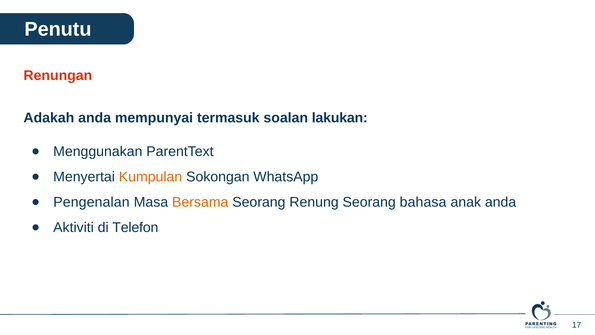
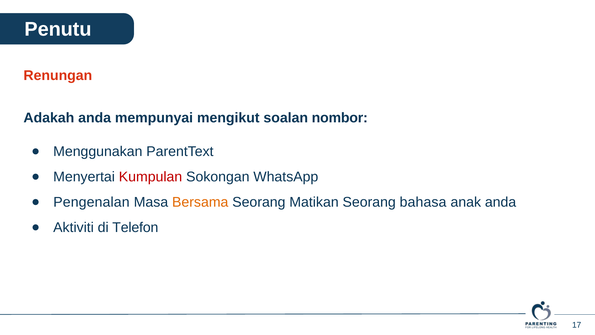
termasuk: termasuk -> mengikut (228, 118)
lakukan: lakukan -> nombor (340, 118)
Kumpulan colour: orange -> red (151, 177)
Renung: Renung -> Matikan (314, 202)
